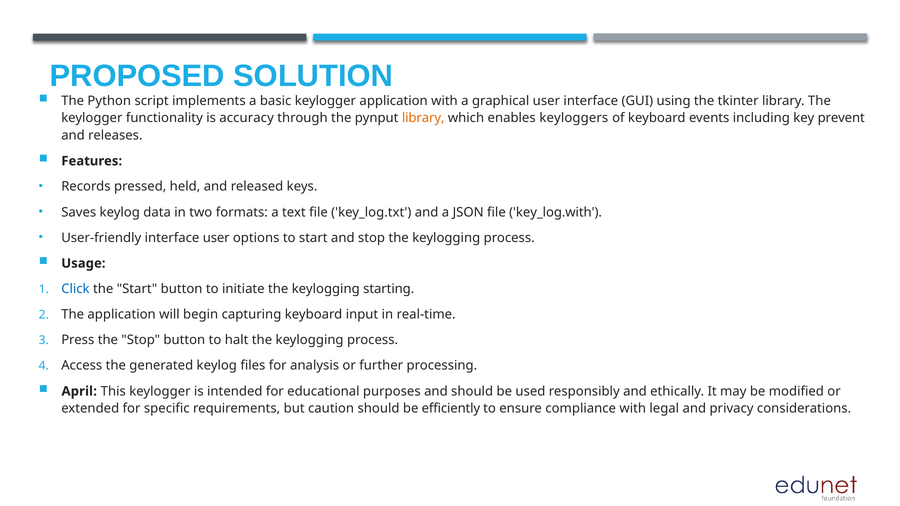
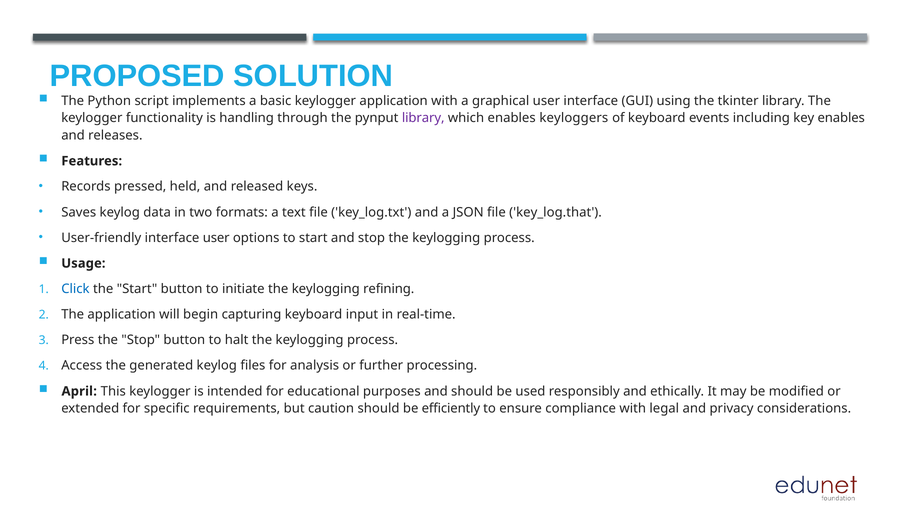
accuracy: accuracy -> handling (247, 118)
library colour: orange -> purple (423, 118)
key prevent: prevent -> enables (841, 118)
key_log.with: key_log.with -> key_log.that (556, 212)
starting: starting -> refining (389, 289)
